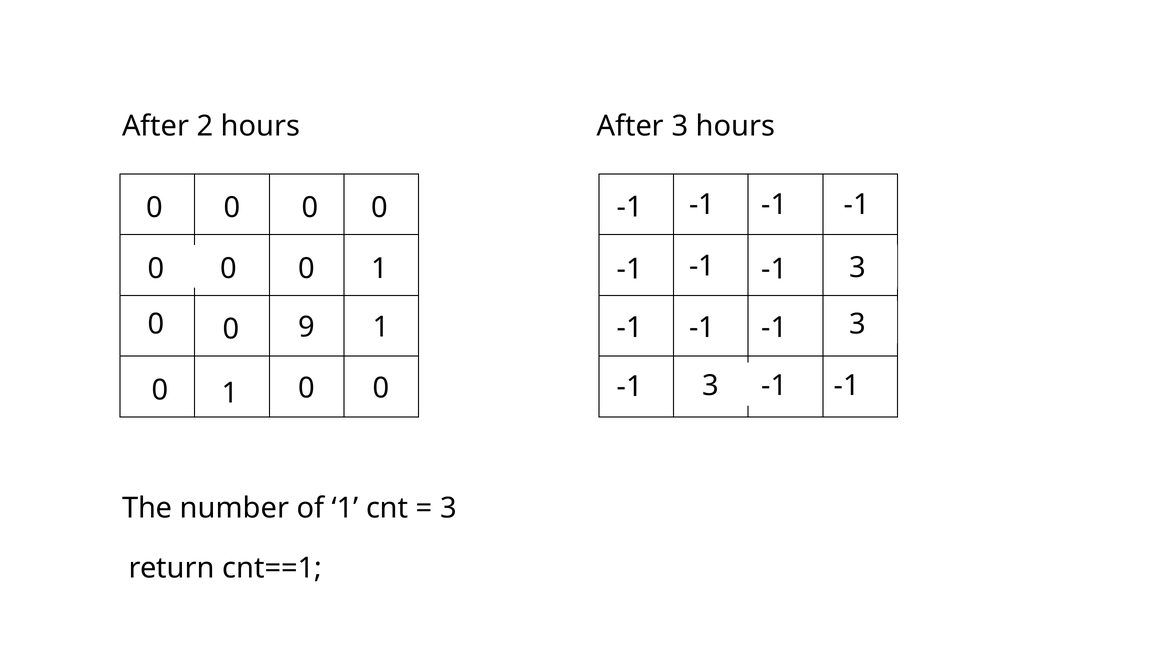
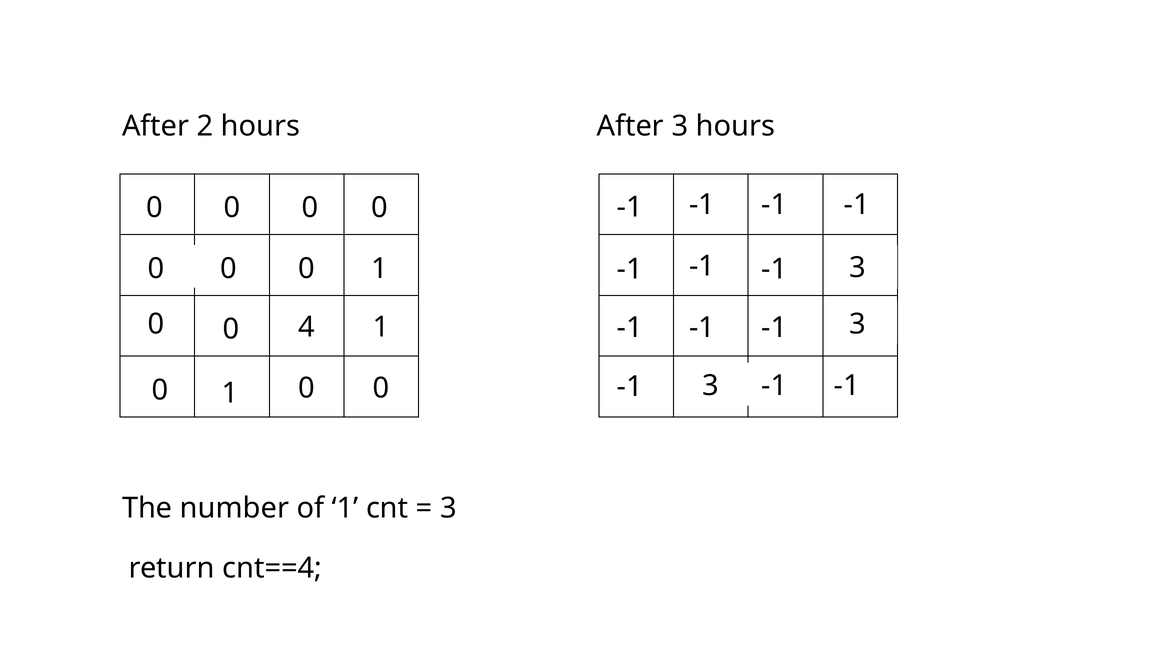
9: 9 -> 4 (307, 327)
cnt==1: cnt==1 -> cnt==4 (272, 568)
